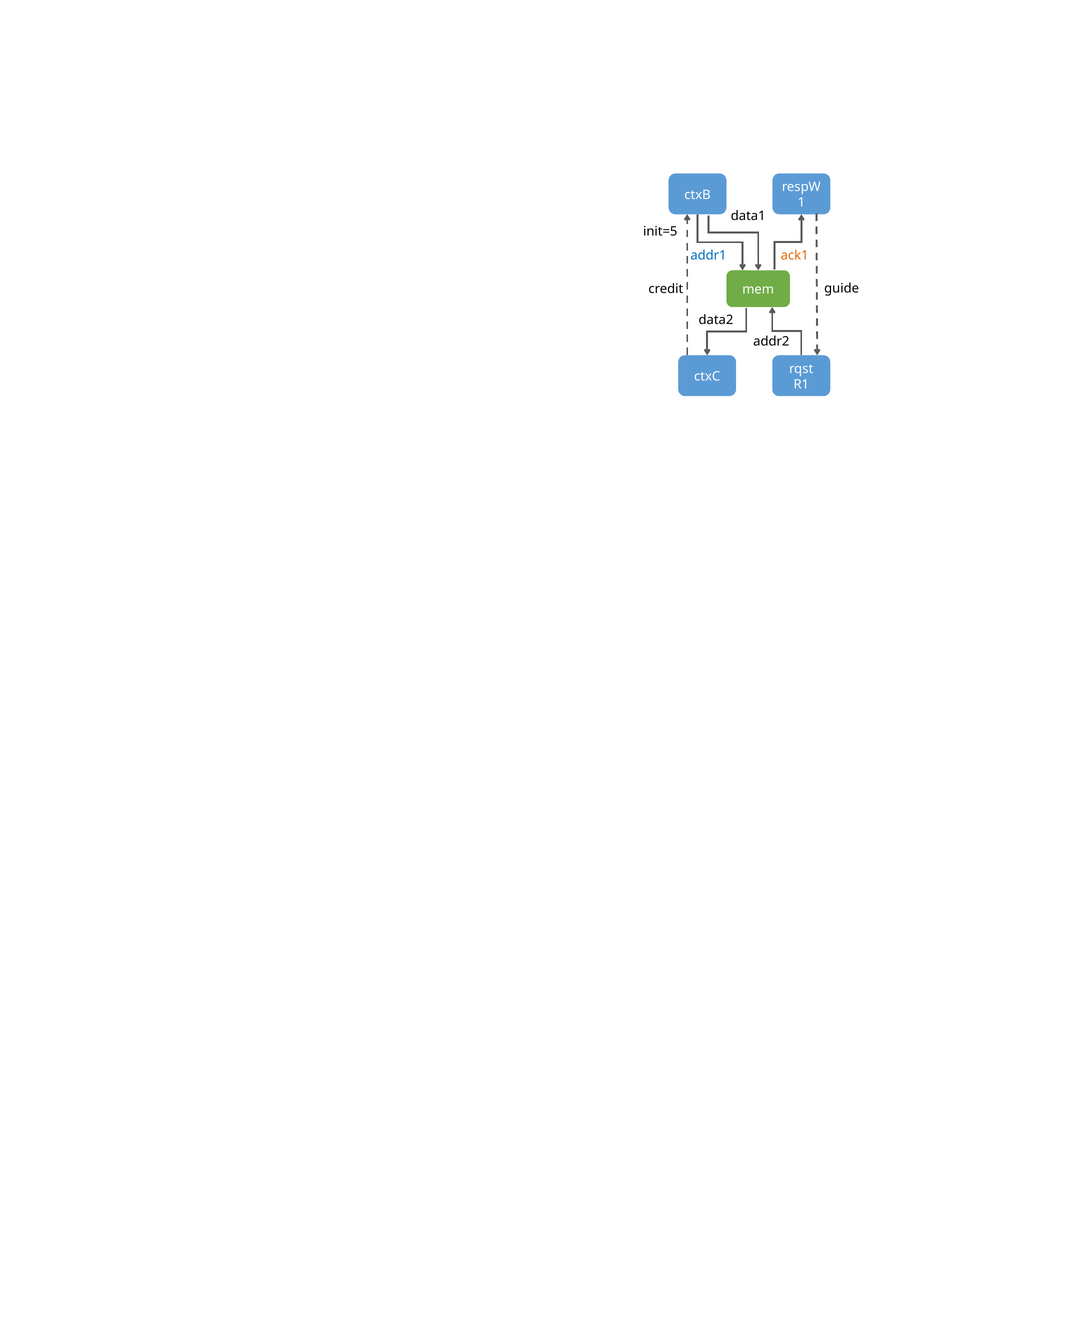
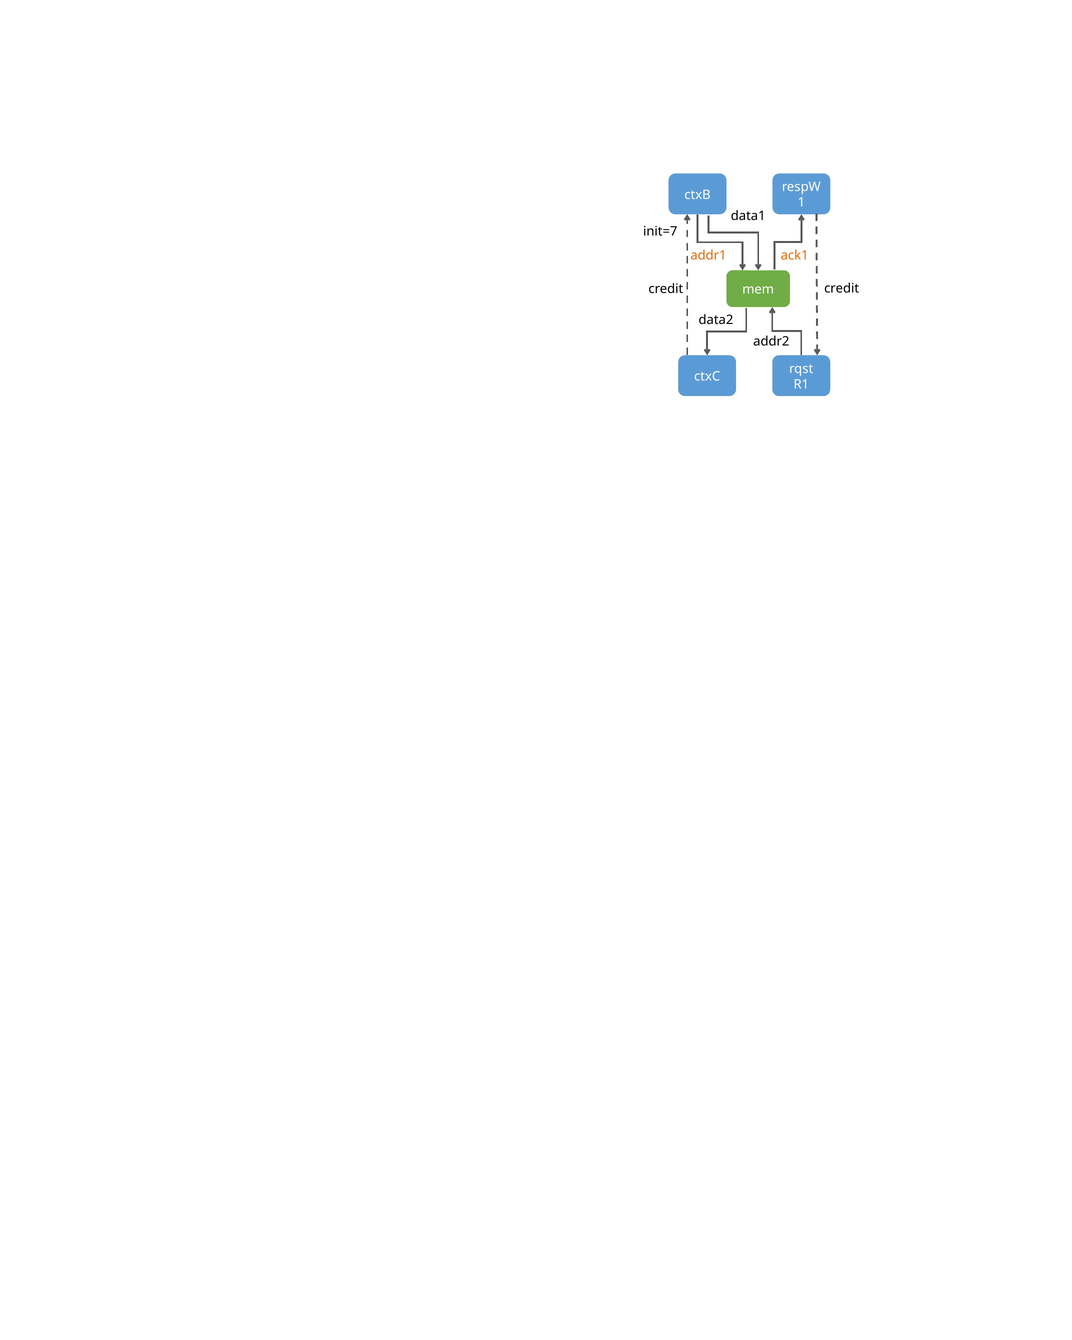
init=5: init=5 -> init=7 (660, 231)
addr1 colour: blue -> orange (708, 255)
guide: guide -> credit (842, 289)
